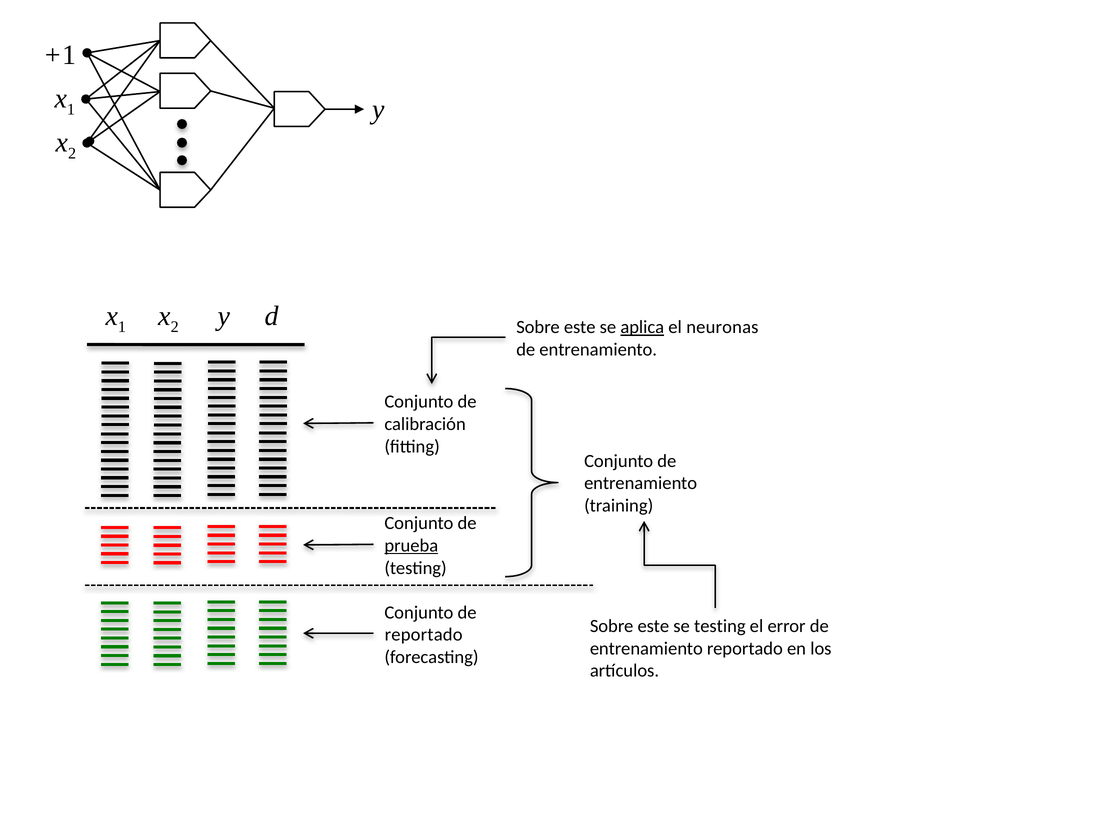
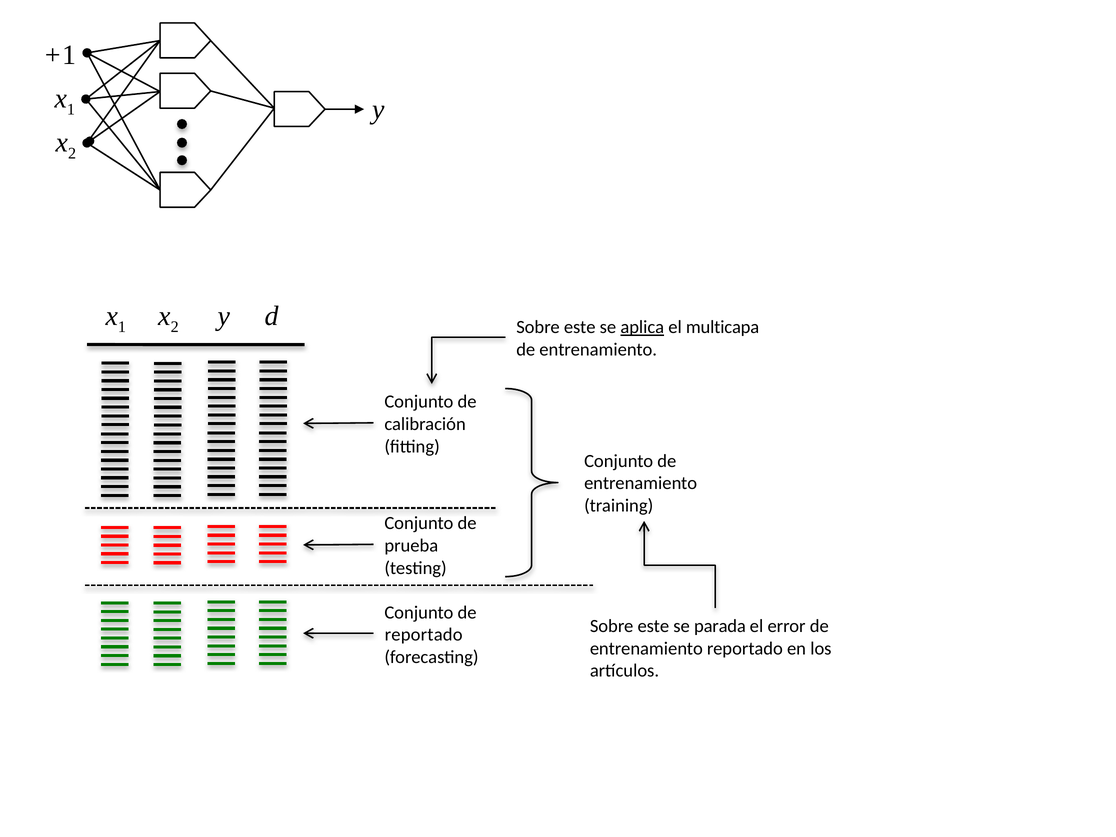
neuronas: neuronas -> multicapa (723, 327)
prueba underline: present -> none (411, 546)
se testing: testing -> parada (720, 626)
